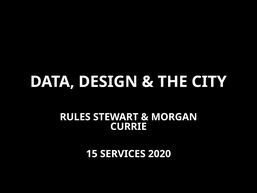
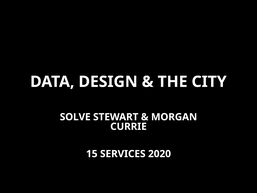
RULES: RULES -> SOLVE (75, 117)
